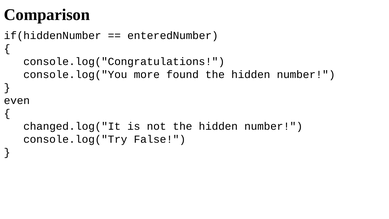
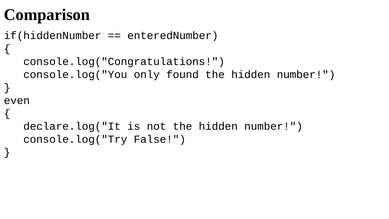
more: more -> only (147, 74)
changed.log("It: changed.log("It -> declare.log("It (72, 126)
